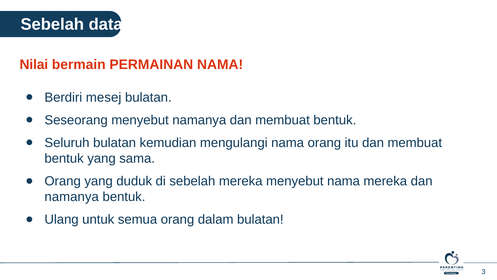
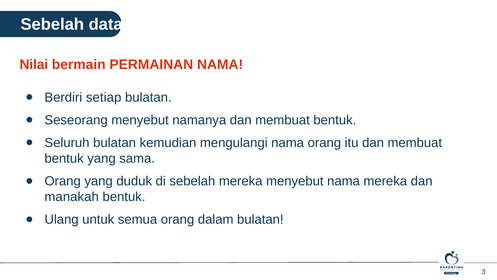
mesej: mesej -> setiap (104, 97)
namanya: namanya -> manakah (72, 197)
